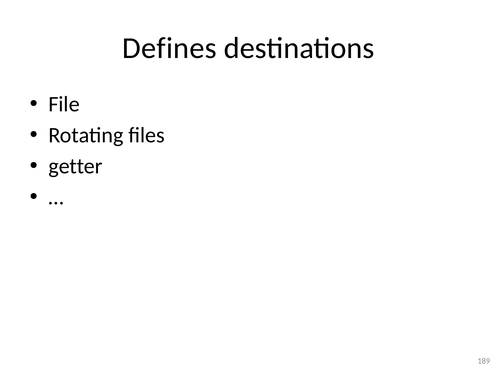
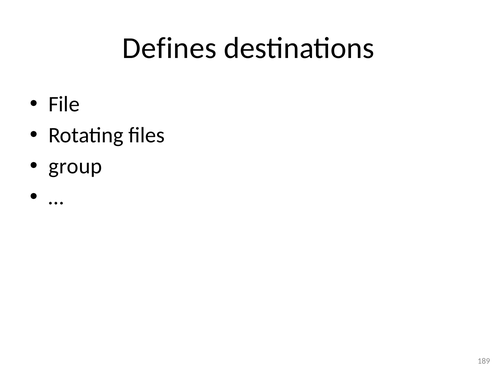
getter: getter -> group (75, 166)
